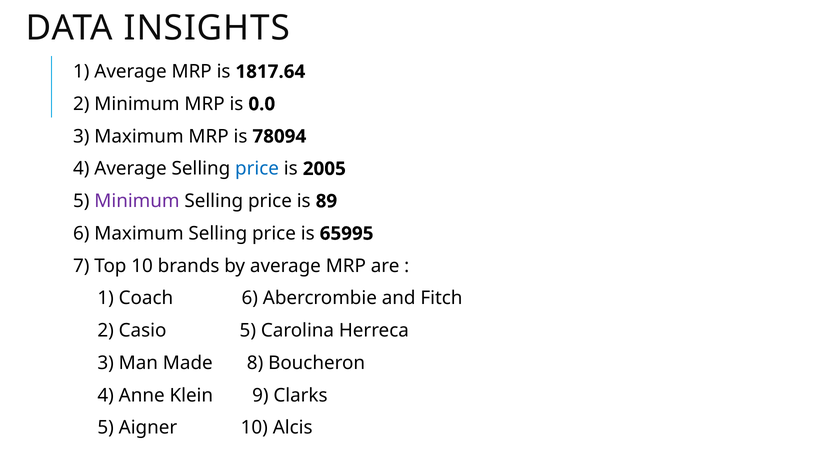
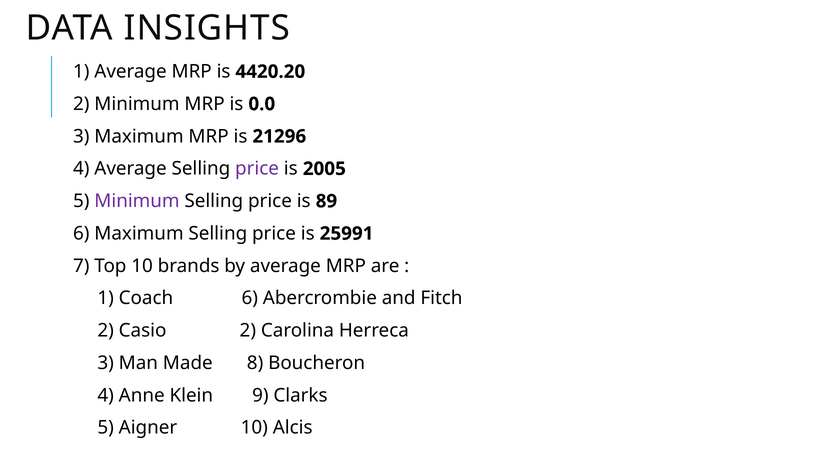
1817.64: 1817.64 -> 4420.20 (270, 72)
78094: 78094 -> 21296 (279, 136)
price colour: blue -> purple (257, 169)
65995: 65995 -> 25991 (347, 233)
Casio 5: 5 -> 2 (248, 331)
